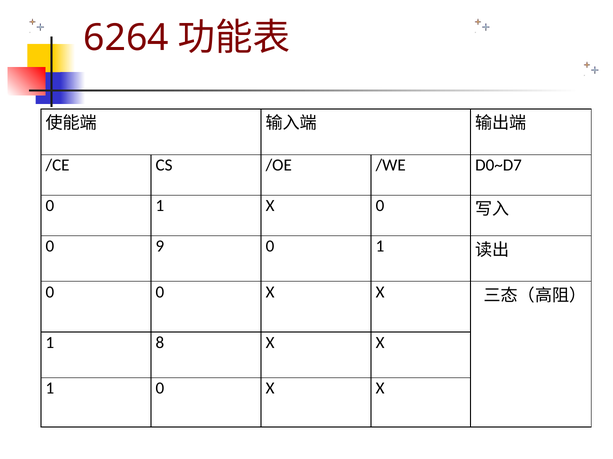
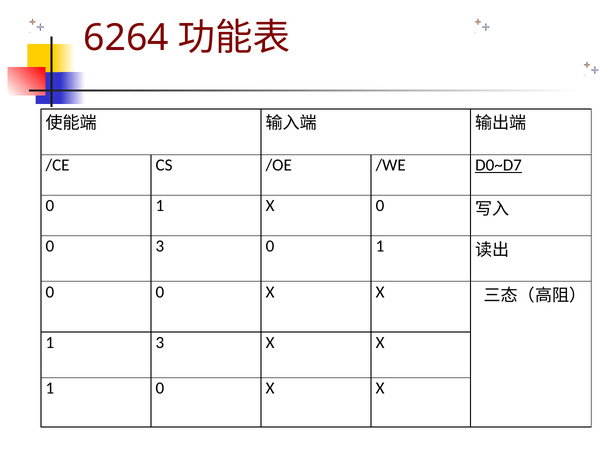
D0~D7 underline: none -> present (499, 166)
0 9: 9 -> 3 (160, 247)
1 8: 8 -> 3 (160, 343)
